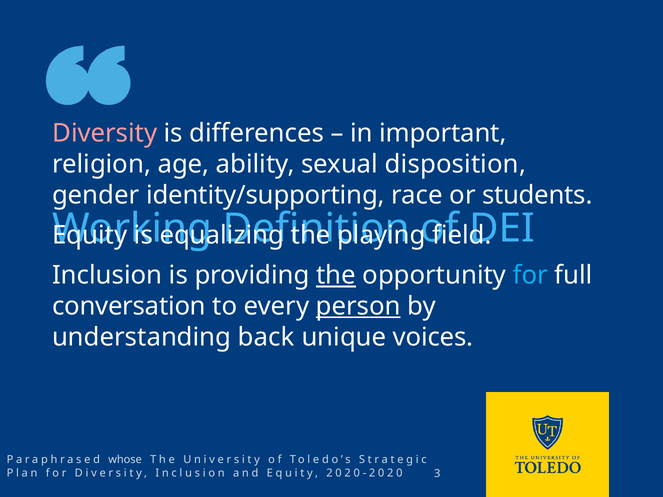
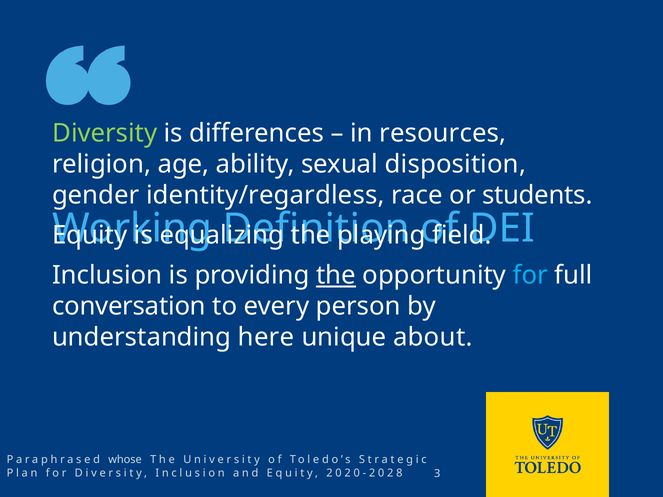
Diversity colour: pink -> light green (105, 133)
important: important -> resources (443, 133)
identity/supporting: identity/supporting -> identity/regardless (265, 195)
person underline: present -> none (358, 307)
back: back -> here (266, 337)
voices: voices -> about (433, 337)
0: 0 -> 8 (399, 473)
